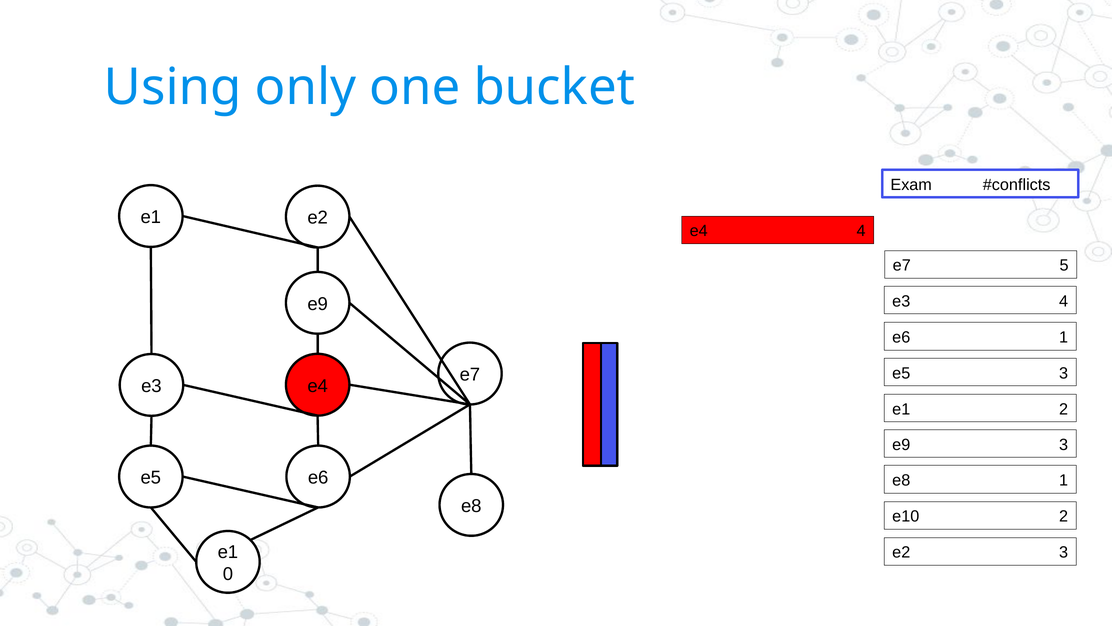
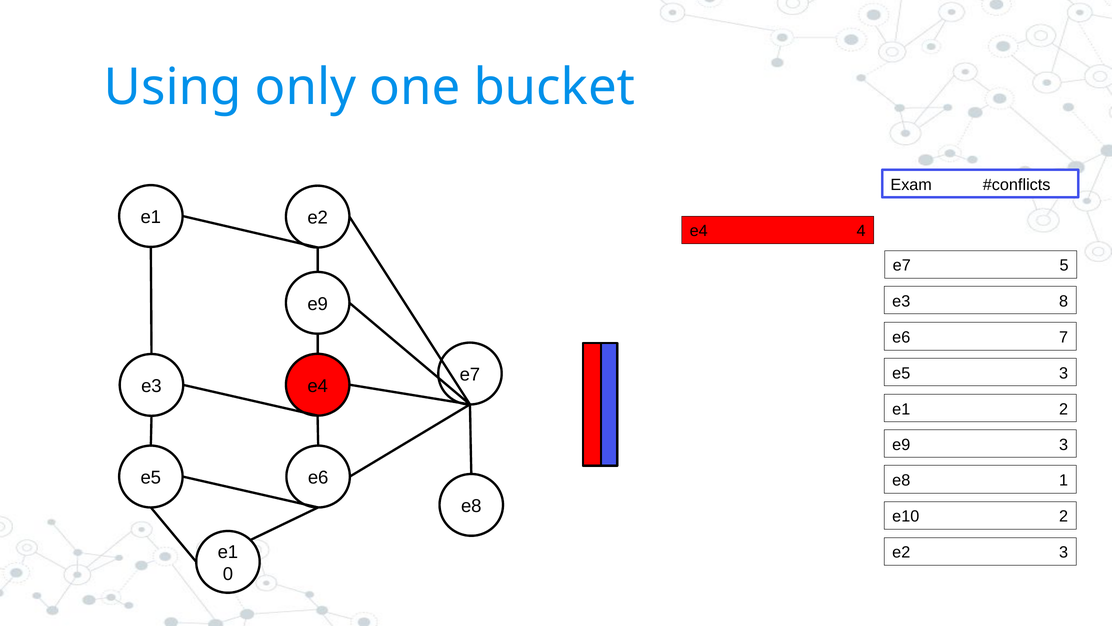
e3 4: 4 -> 8 (1064, 301)
e6 1: 1 -> 7 (1064, 337)
